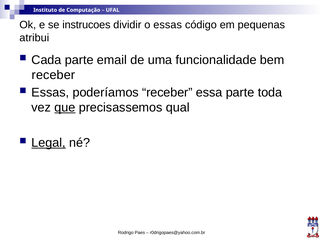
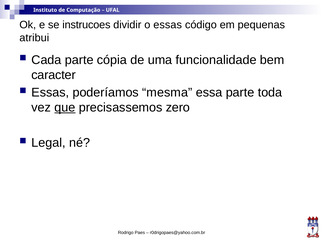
email: email -> cópia (112, 60)
receber: receber -> caracter (54, 75)
poderíamos receber: receber -> mesma (167, 93)
qual: qual -> zero (178, 108)
Legal underline: present -> none (49, 143)
